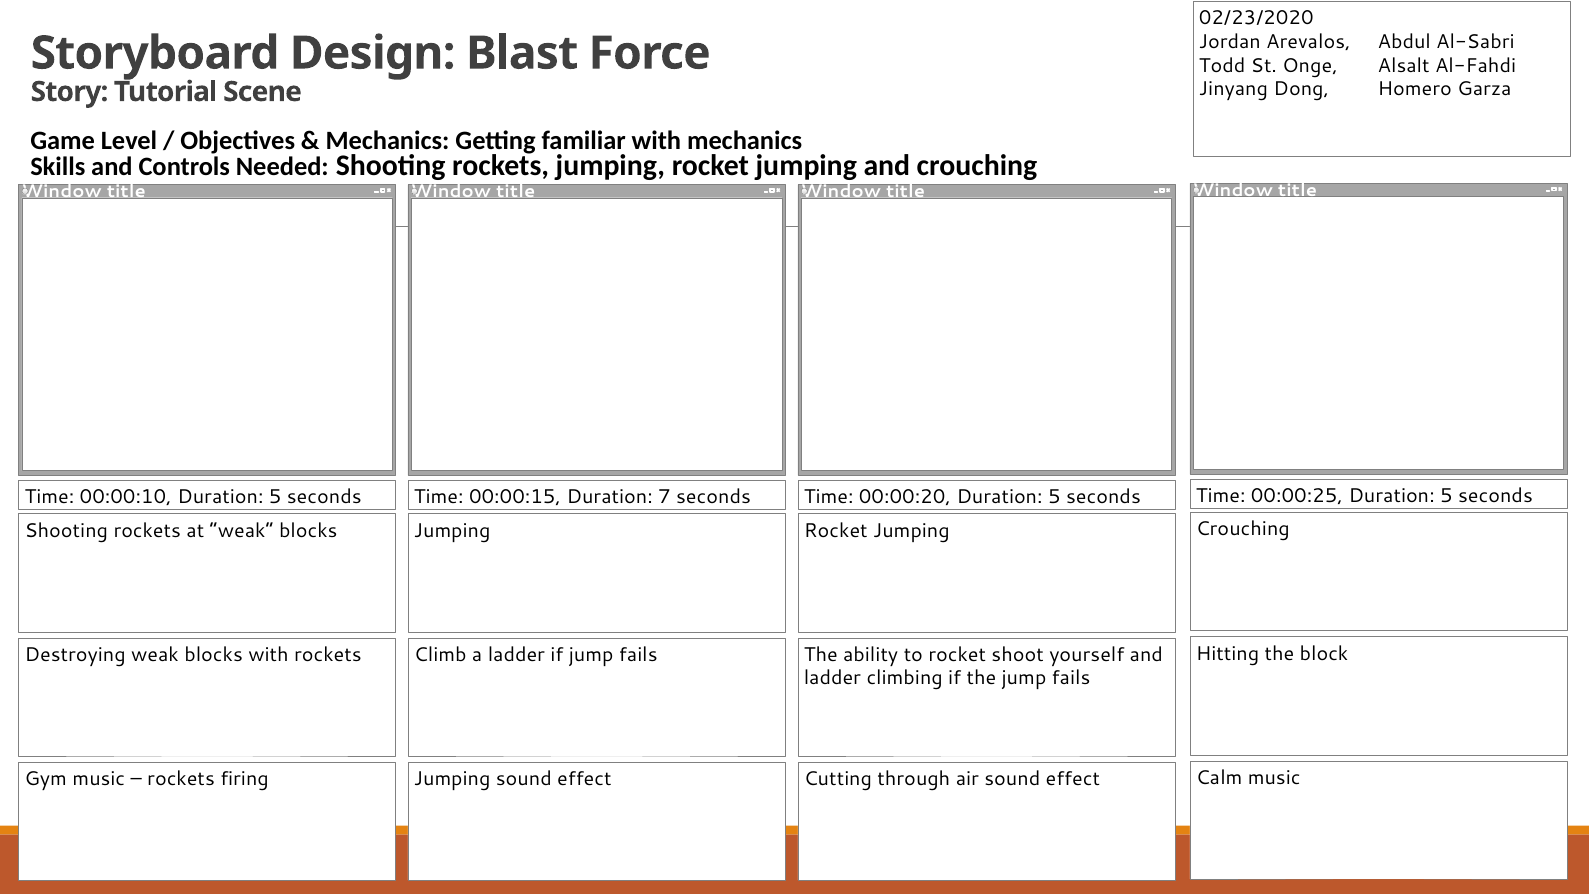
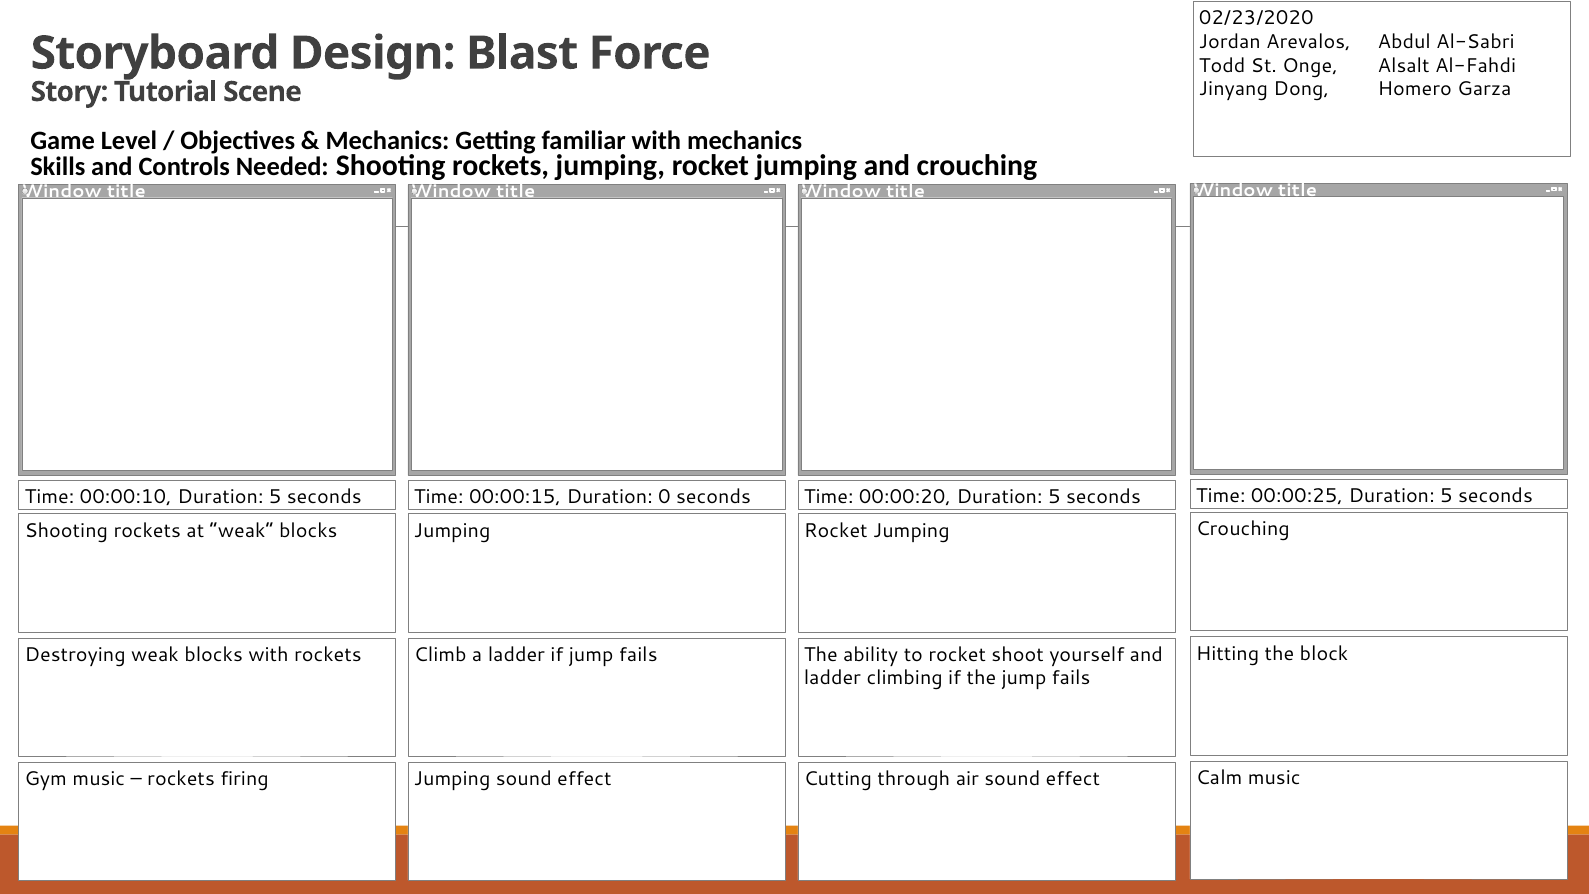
7: 7 -> 0 (664, 497)
